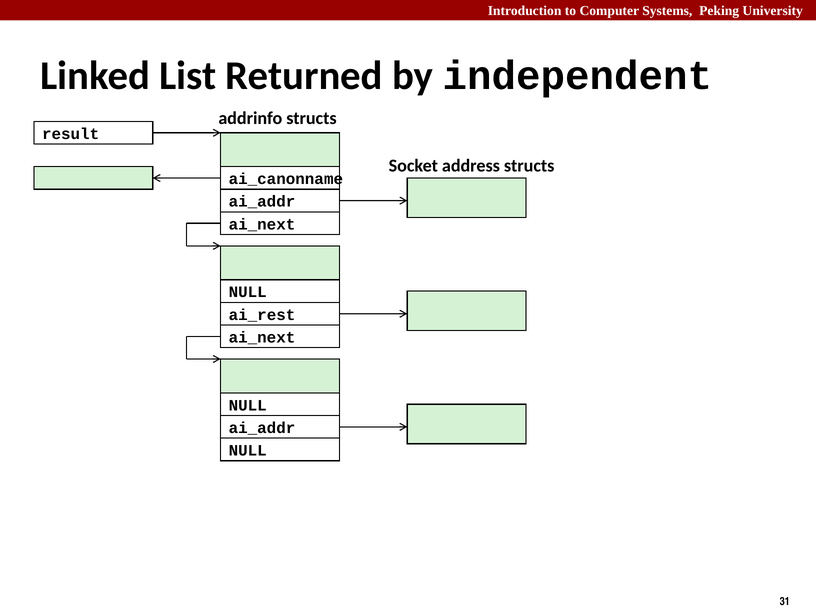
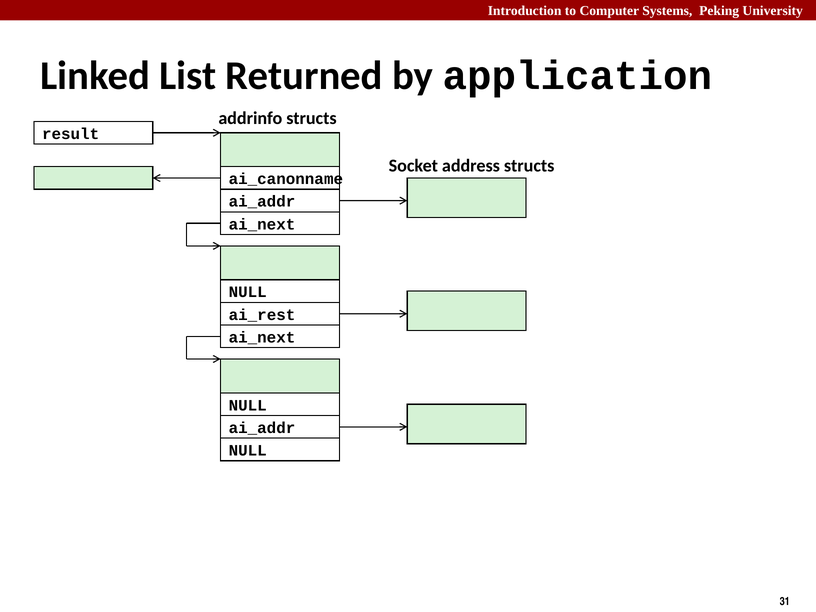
independent: independent -> application (577, 76)
